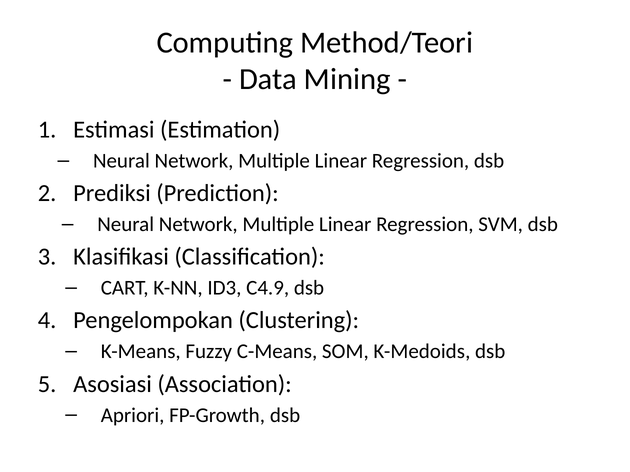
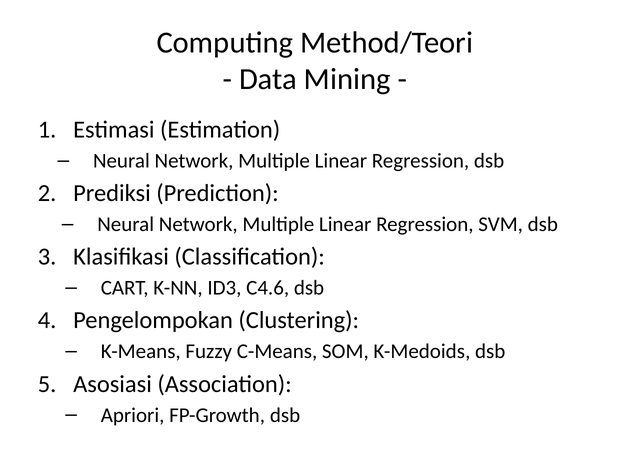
C4.9: C4.9 -> C4.6 (268, 288)
